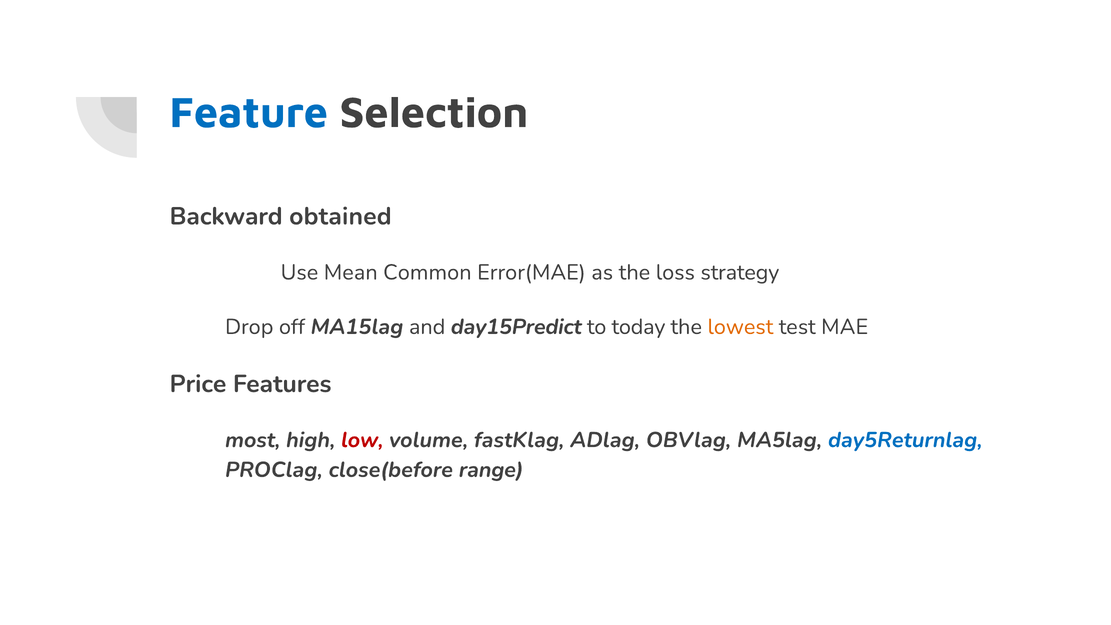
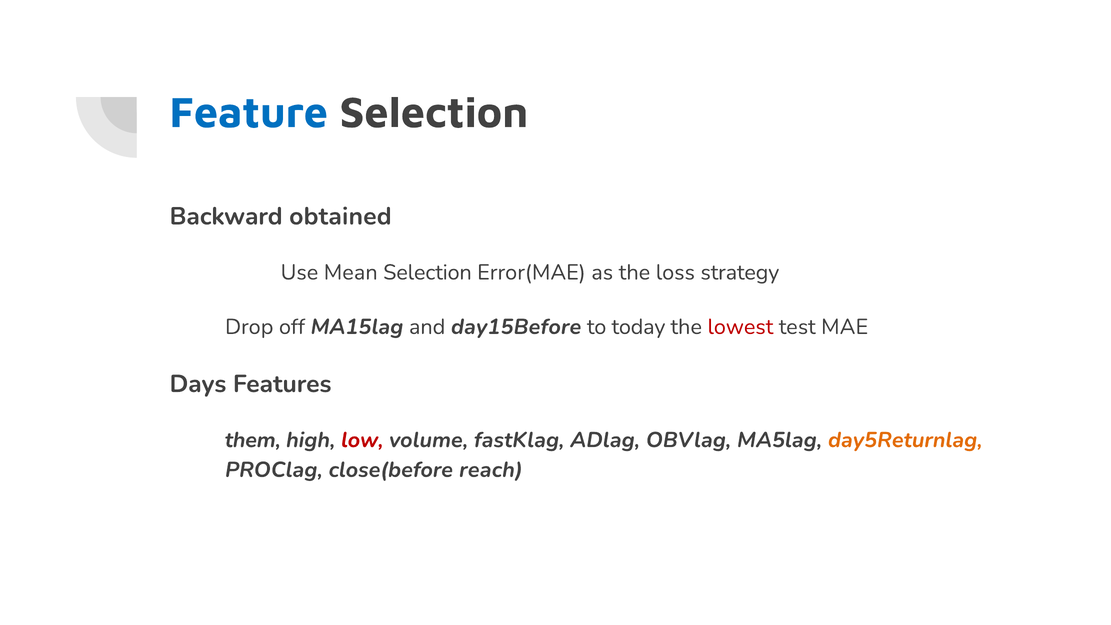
Mean Common: Common -> Selection (427, 272)
day15Predict: day15Predict -> day15Before (516, 327)
lowest colour: orange -> red (740, 327)
Price: Price -> Days (198, 384)
most: most -> them (253, 440)
day5Returnlag colour: blue -> orange (905, 440)
range: range -> reach (491, 470)
